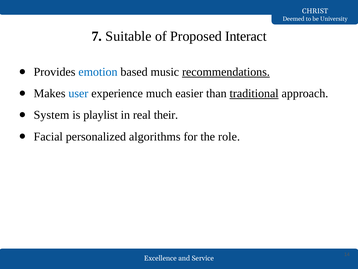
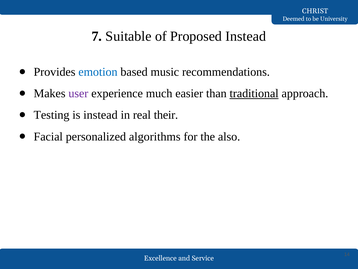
Proposed Interact: Interact -> Instead (246, 36)
recommendations underline: present -> none (226, 72)
user colour: blue -> purple (78, 93)
System: System -> Testing (52, 115)
is playlist: playlist -> instead (100, 115)
role: role -> also (229, 136)
